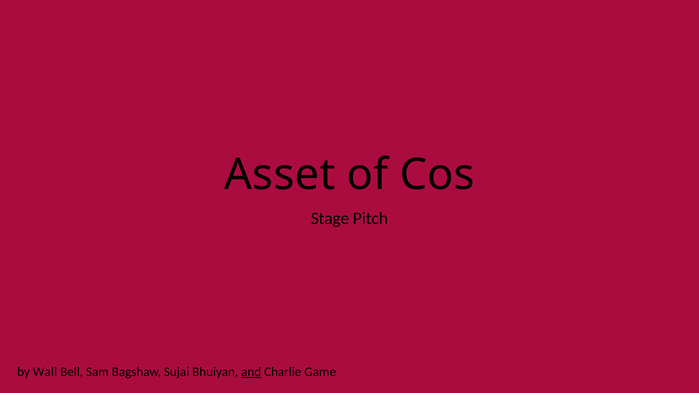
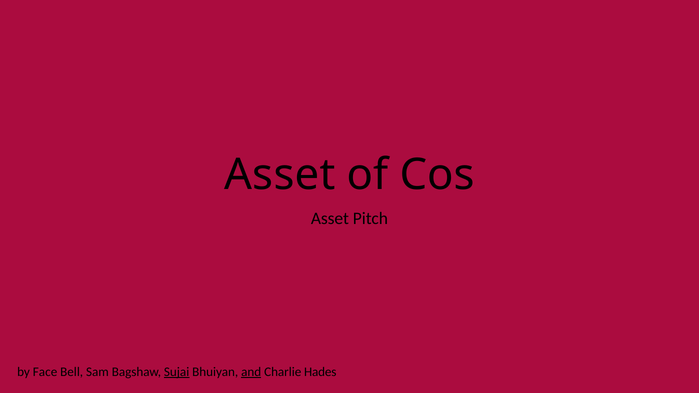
Stage: Stage -> Asset (330, 218)
Wall: Wall -> Face (45, 372)
Sujai underline: none -> present (177, 372)
Game: Game -> Hades (320, 372)
